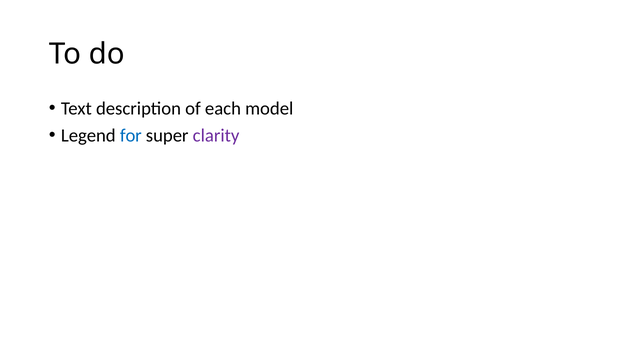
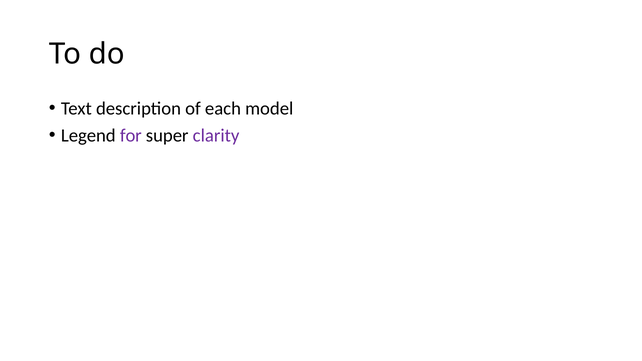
for colour: blue -> purple (131, 135)
